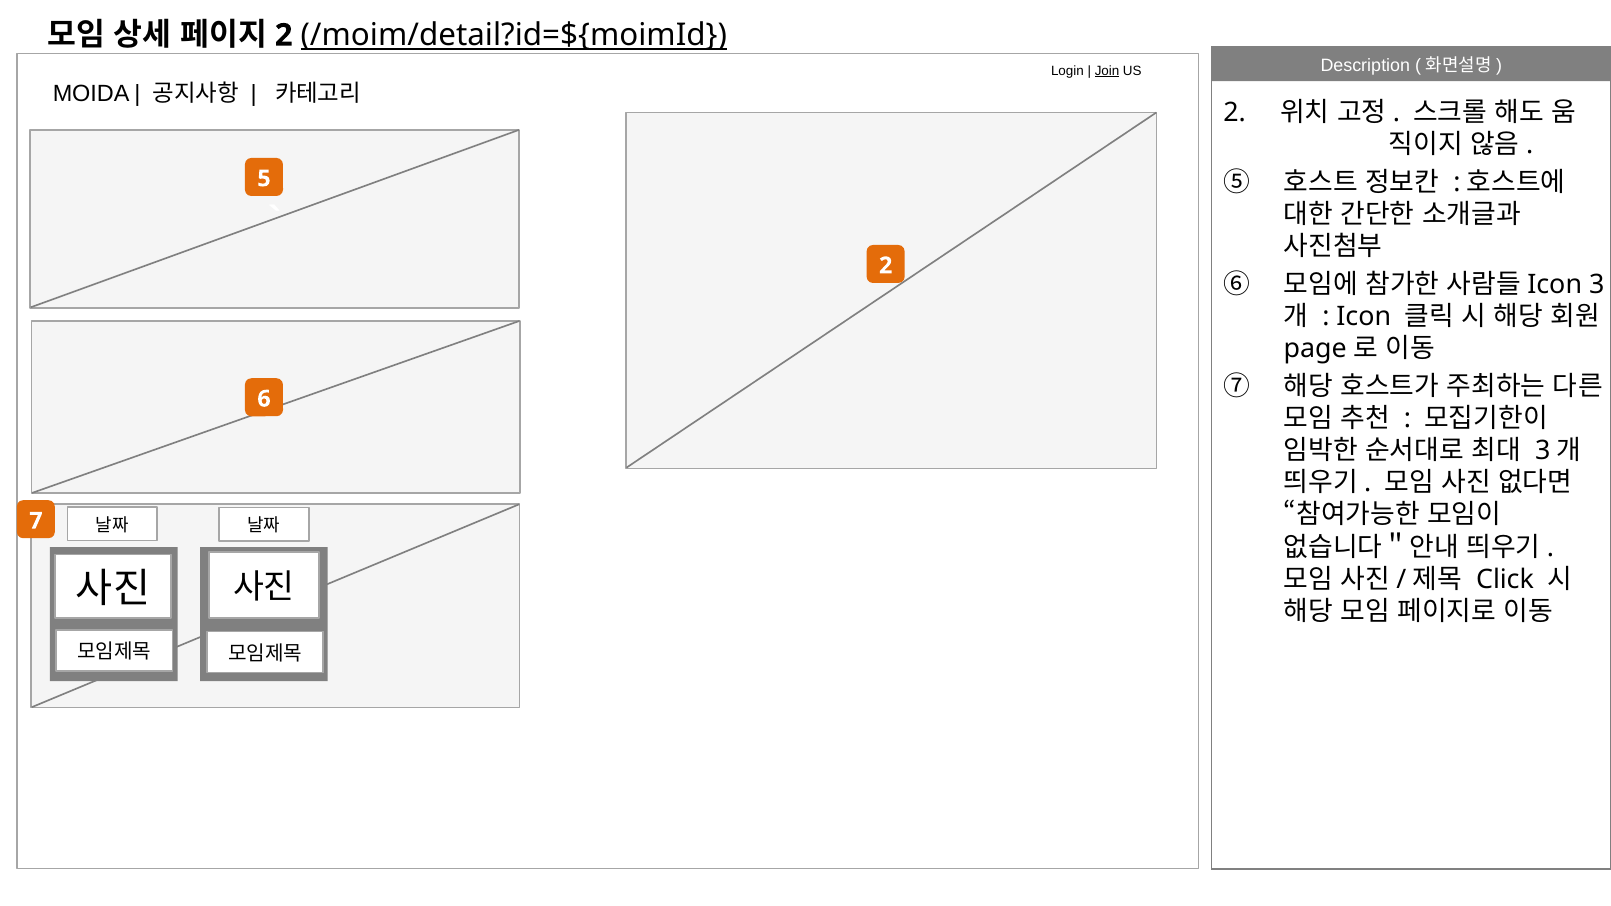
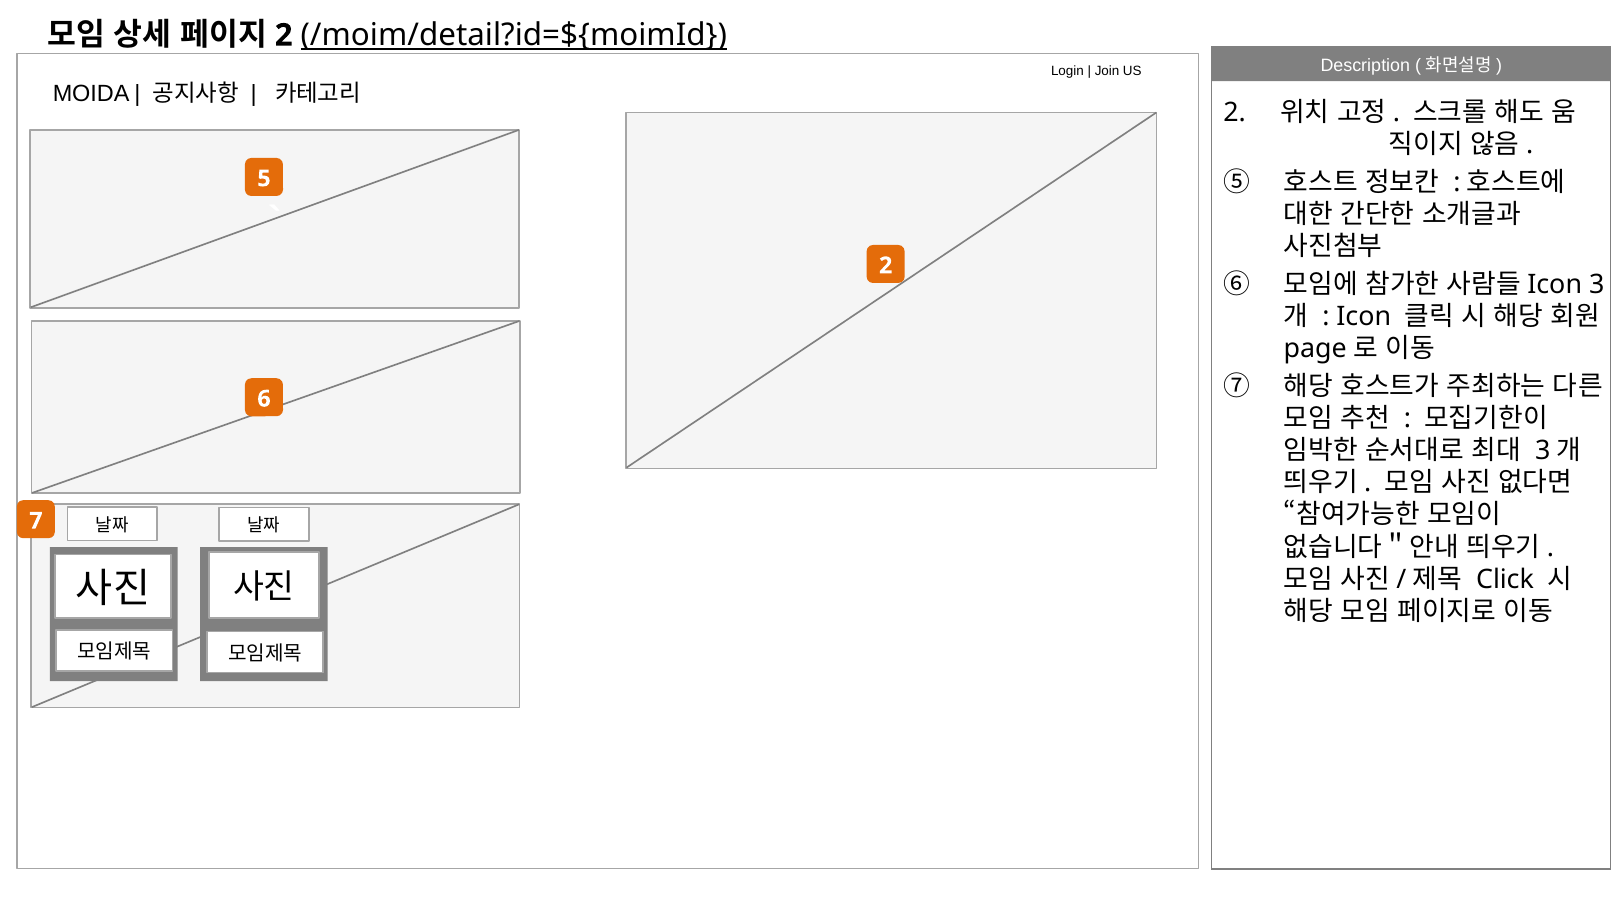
Join underline: present -> none (1107, 71)
